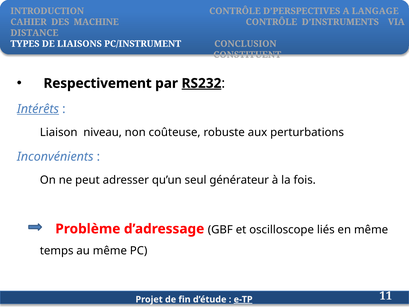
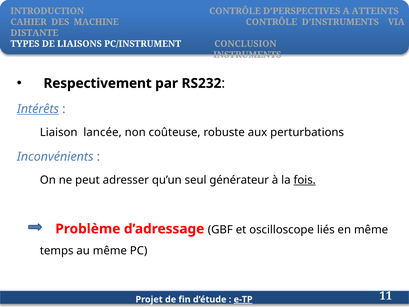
LANGAGE: LANGAGE -> ATTEINTS (375, 11)
DISTANCE: DISTANCE -> DISTANTE (34, 33)
CONSTITUENT: CONSTITUENT -> INSTRUMENTS (247, 55)
RS232 underline: present -> none (201, 83)
niveau: niveau -> lancée (103, 132)
fois underline: none -> present (305, 180)
